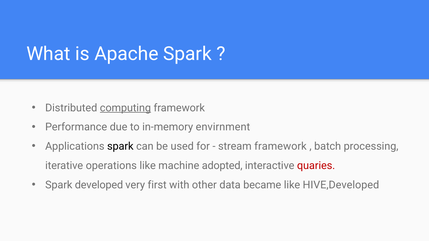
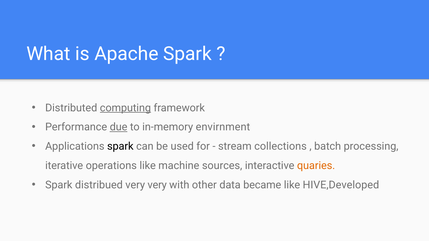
due underline: none -> present (119, 127)
stream framework: framework -> collections (281, 147)
adopted: adopted -> sources (222, 166)
quaries colour: red -> orange (316, 166)
developed: developed -> distribued (99, 185)
very first: first -> very (157, 185)
